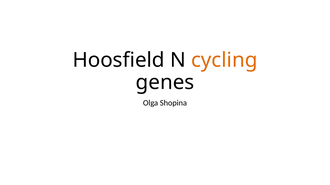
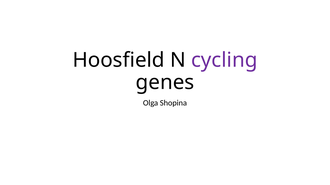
cycling colour: orange -> purple (224, 60)
